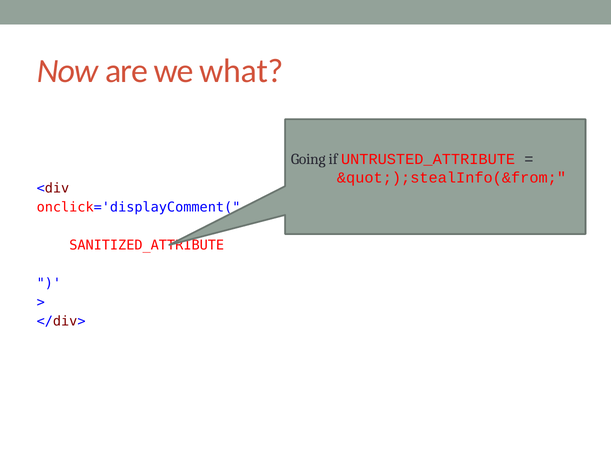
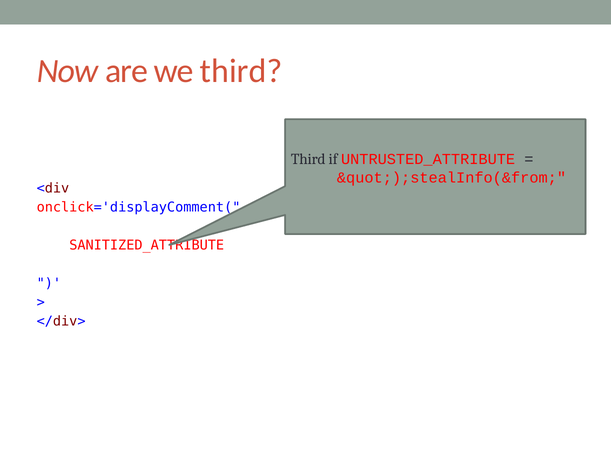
we what: what -> third (241, 71)
Going: Going -> Third (308, 159)
